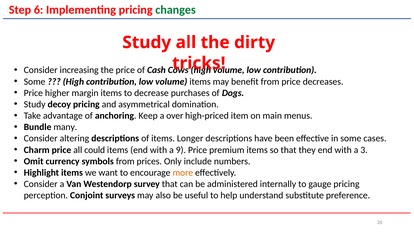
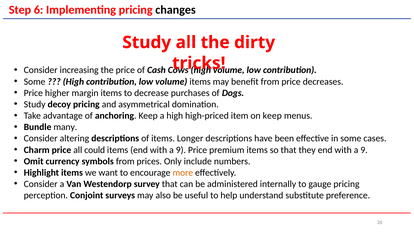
changes colour: green -> black (176, 10)
a over: over -> high (175, 116)
on main: main -> keep (272, 116)
3: 3 -> 9 (364, 150)
